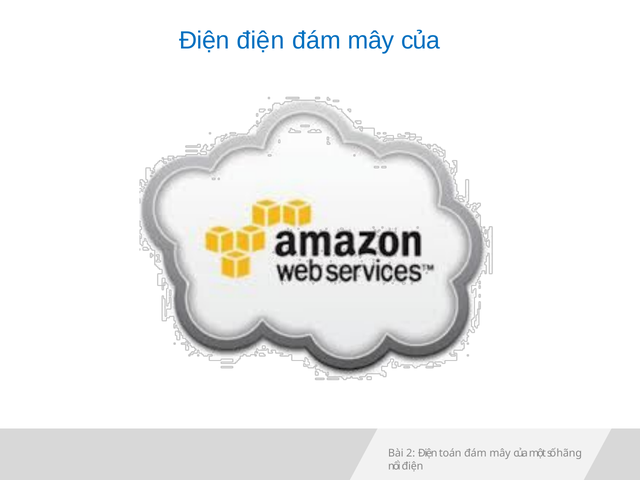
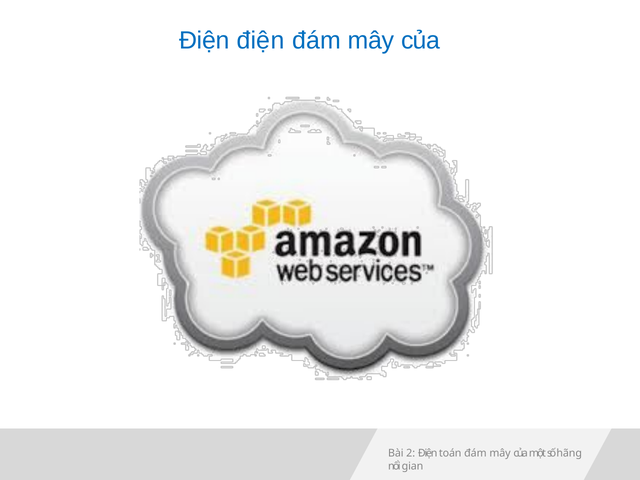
nổi điện: điện -> gian (413, 466)
